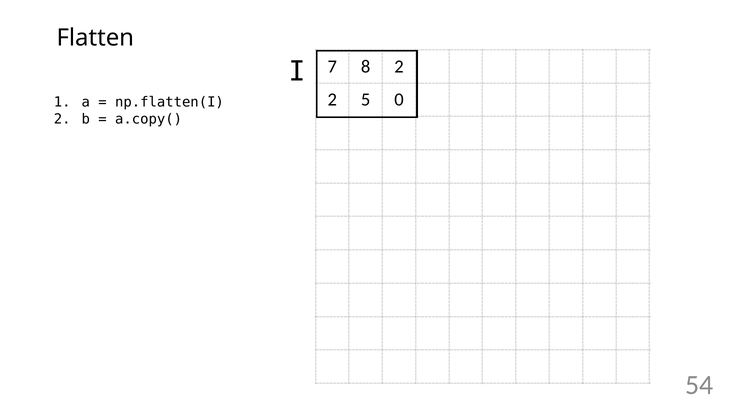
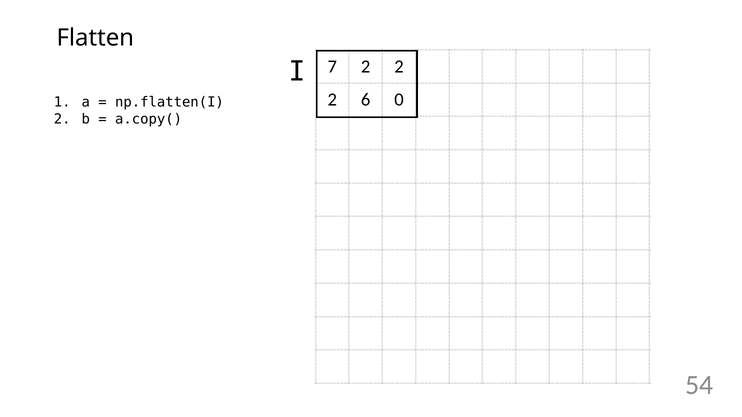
7 8: 8 -> 2 (366, 67)
5: 5 -> 6 (366, 100)
